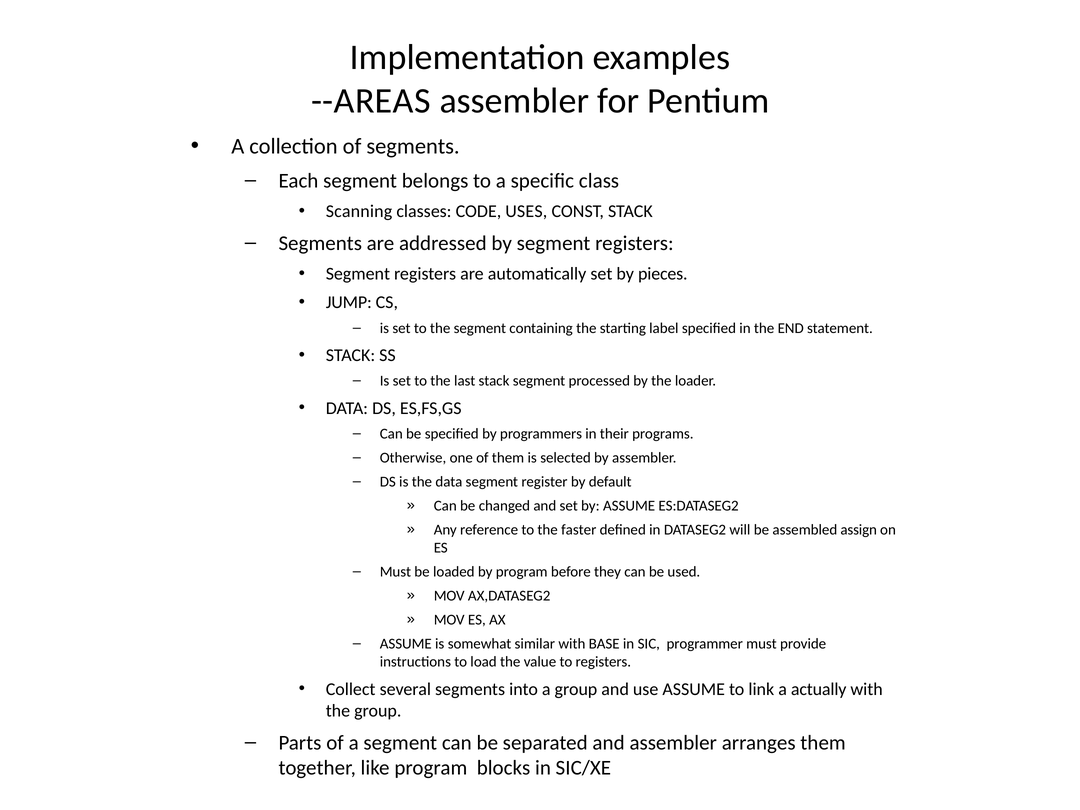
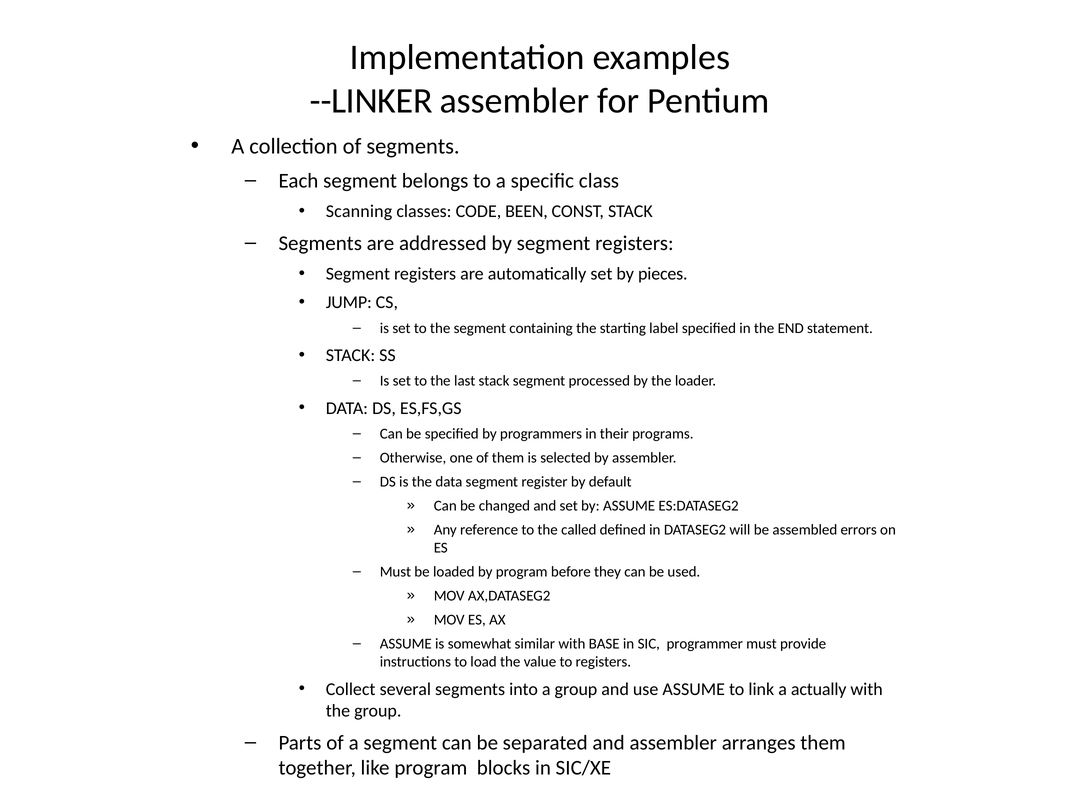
--AREAS: --AREAS -> --LINKER (371, 101)
USES: USES -> BEEN (526, 211)
faster: faster -> called (579, 530)
assign: assign -> errors (859, 530)
